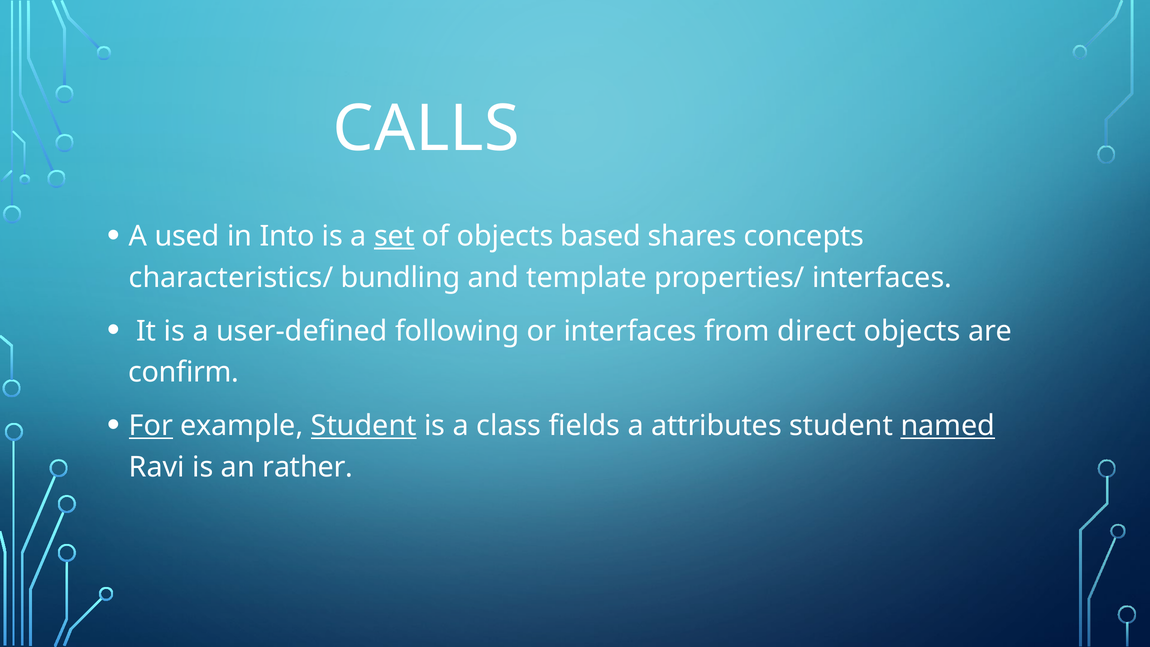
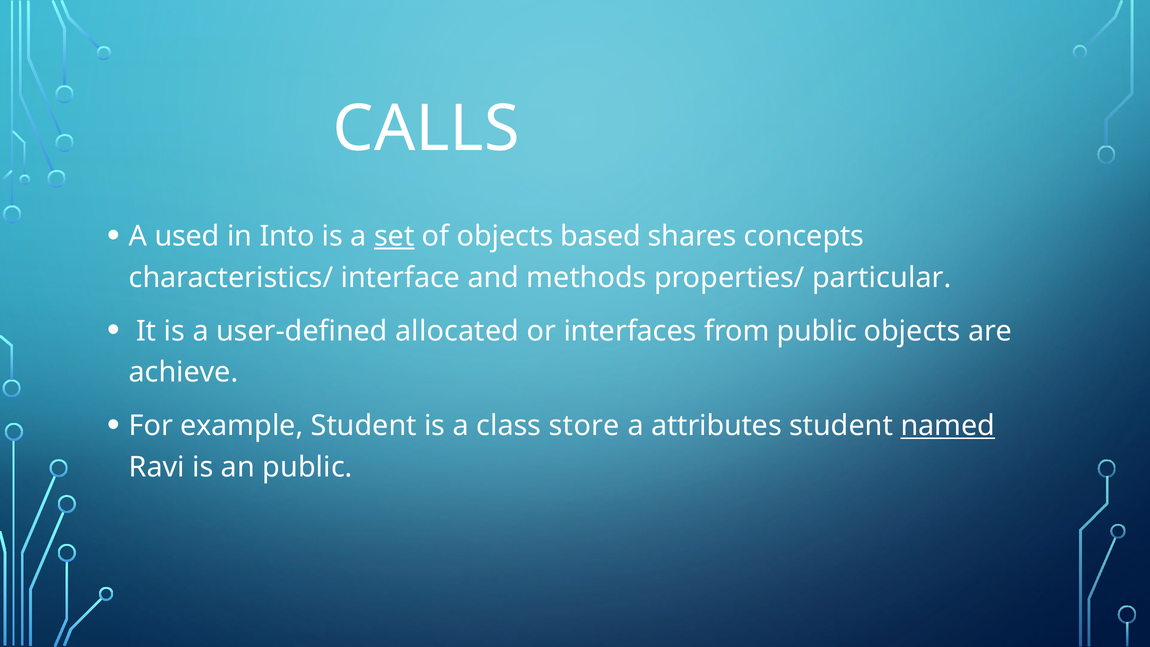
bundling: bundling -> interface (400, 278)
template: template -> methods (587, 278)
properties/ interfaces: interfaces -> particular (882, 278)
following: following -> allocated (457, 331)
from direct: direct -> public (817, 331)
confirm: confirm -> achieve (184, 372)
For underline: present -> none (151, 426)
Student underline: present -> none (364, 426)
fields: fields -> store (584, 426)
an rather: rather -> public (308, 467)
